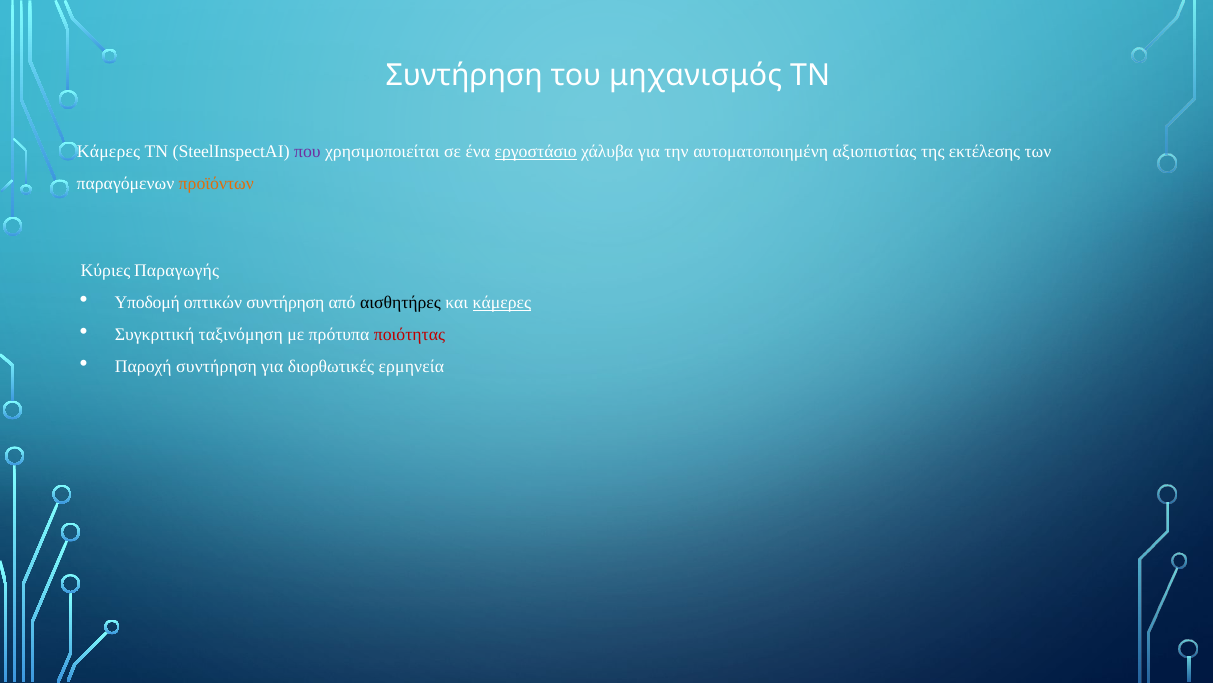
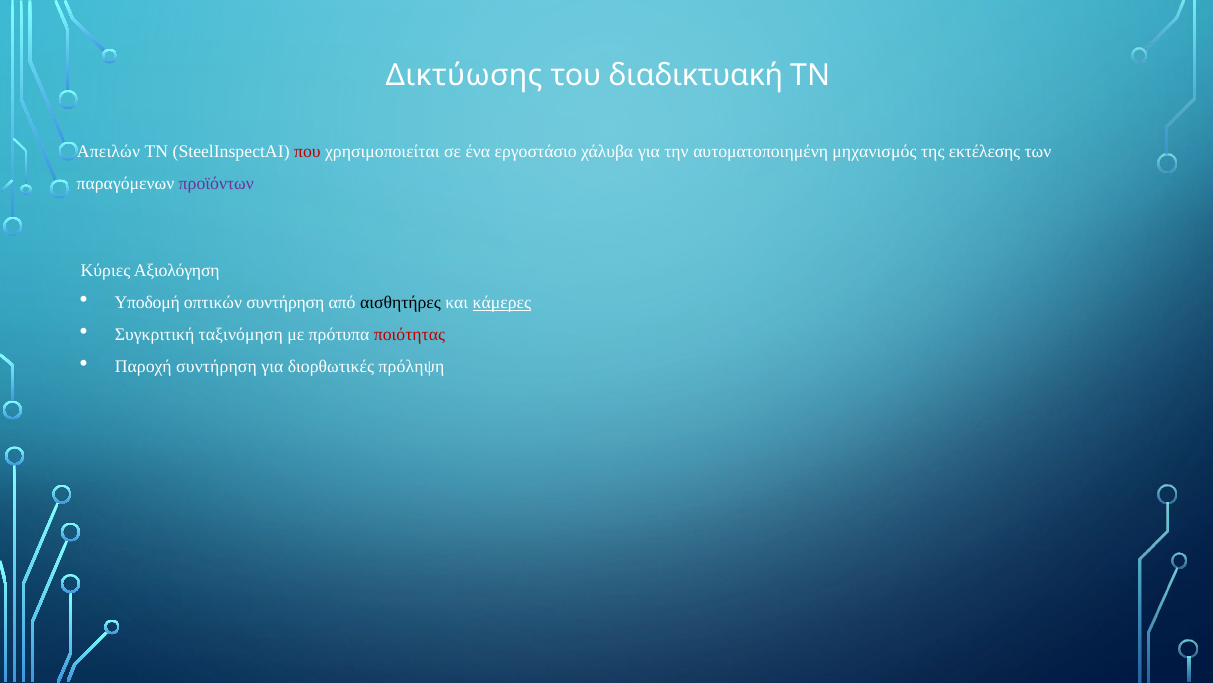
Συντήρηση: Συντήρηση -> Δικτύωσης (464, 76)
μηχανισμός: μηχανισμός -> διαδικτυακή (696, 76)
Κάμερες: Κάμερες -> Απειλών (108, 152)
που colour: purple -> red (307, 152)
εργοστάσιο underline: present -> none (536, 152)
αξιοπιστίας: αξιοπιστίας -> μηχανισμός (874, 152)
προϊόντων colour: orange -> purple (216, 183)
Παραγωγής: Παραγωγής -> Αξιολόγηση (177, 270)
ερμηνεία: ερμηνεία -> πρόληψη (411, 366)
